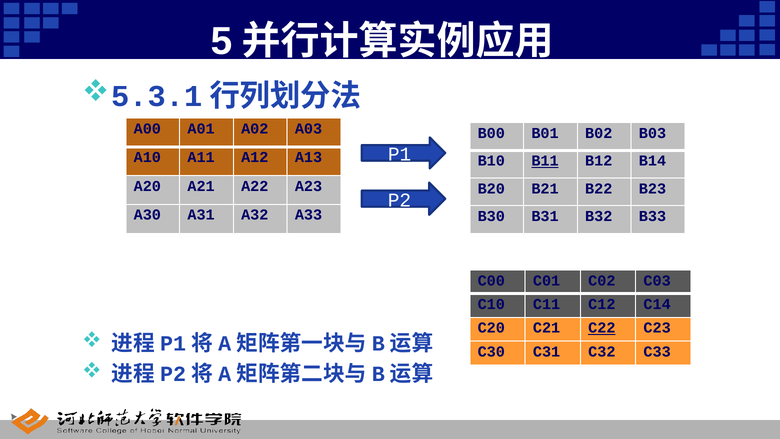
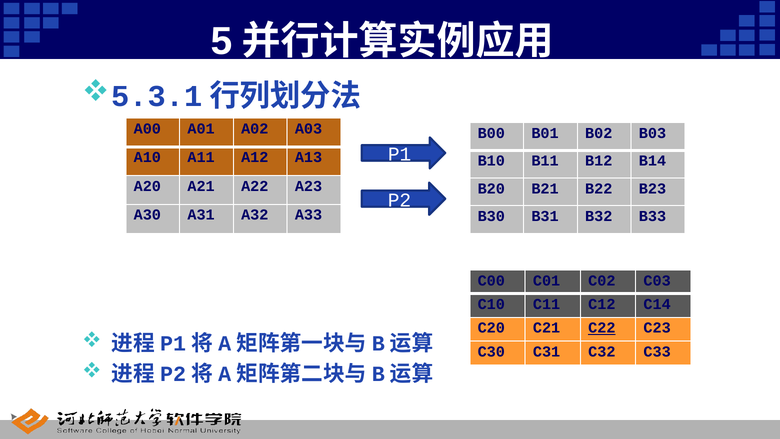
B11 underline: present -> none (545, 161)
